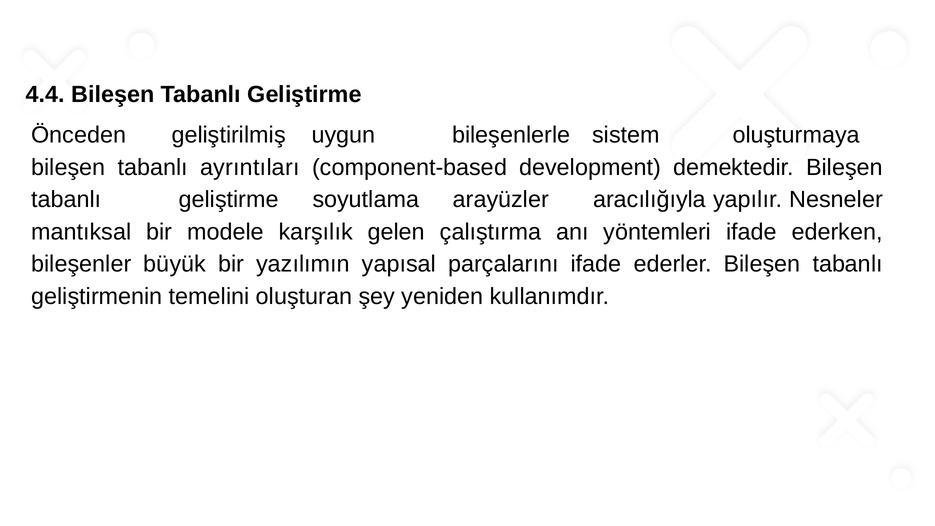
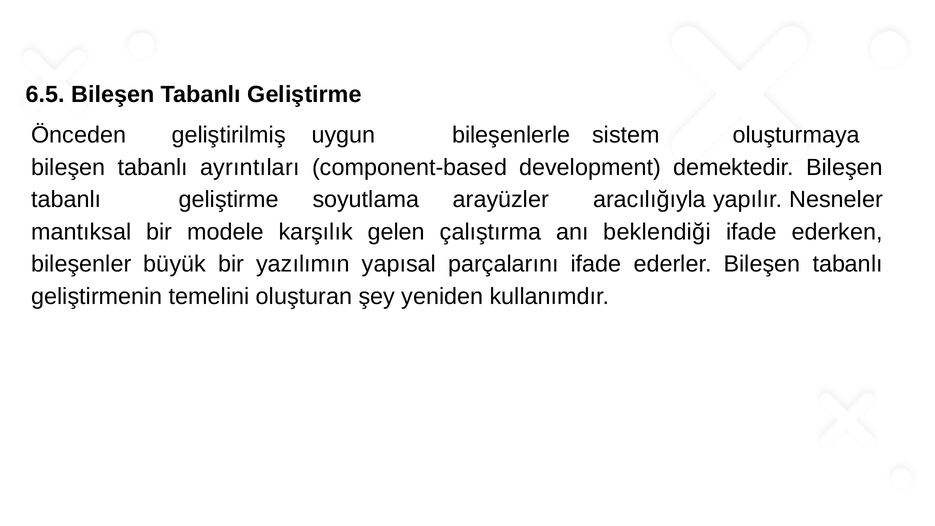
4.4: 4.4 -> 6.5 (45, 95)
yöntemleri: yöntemleri -> beklendiği (657, 232)
